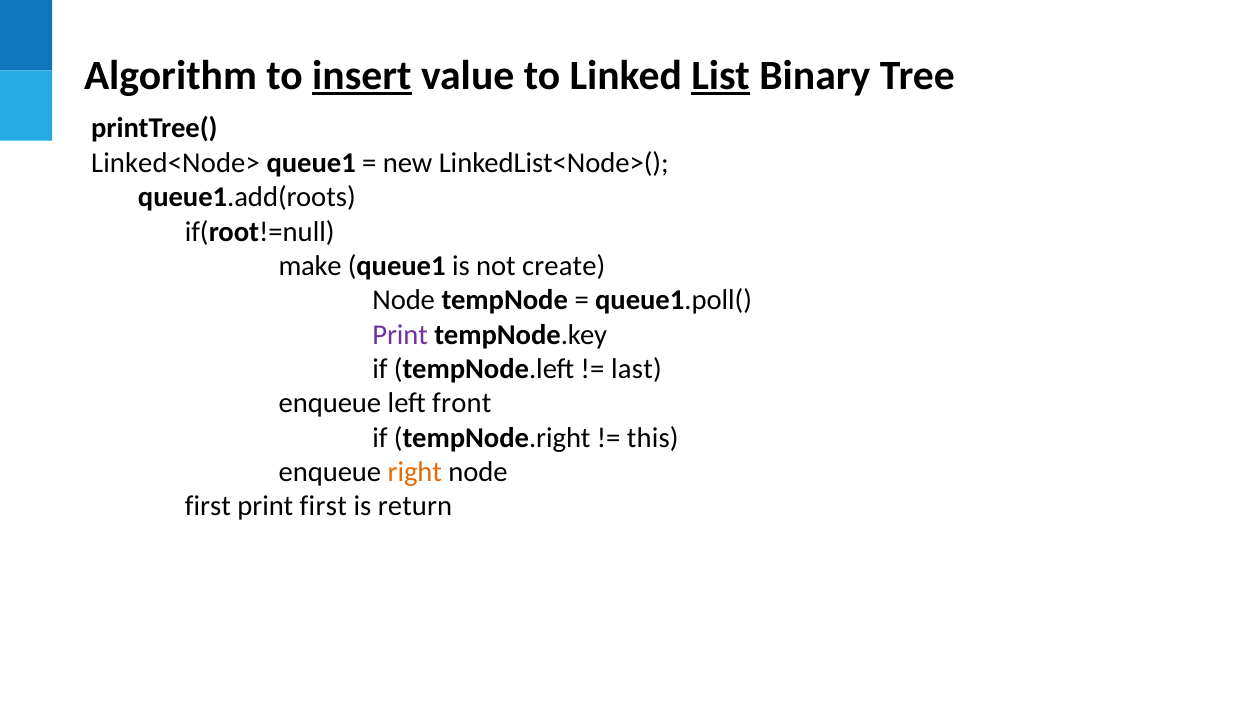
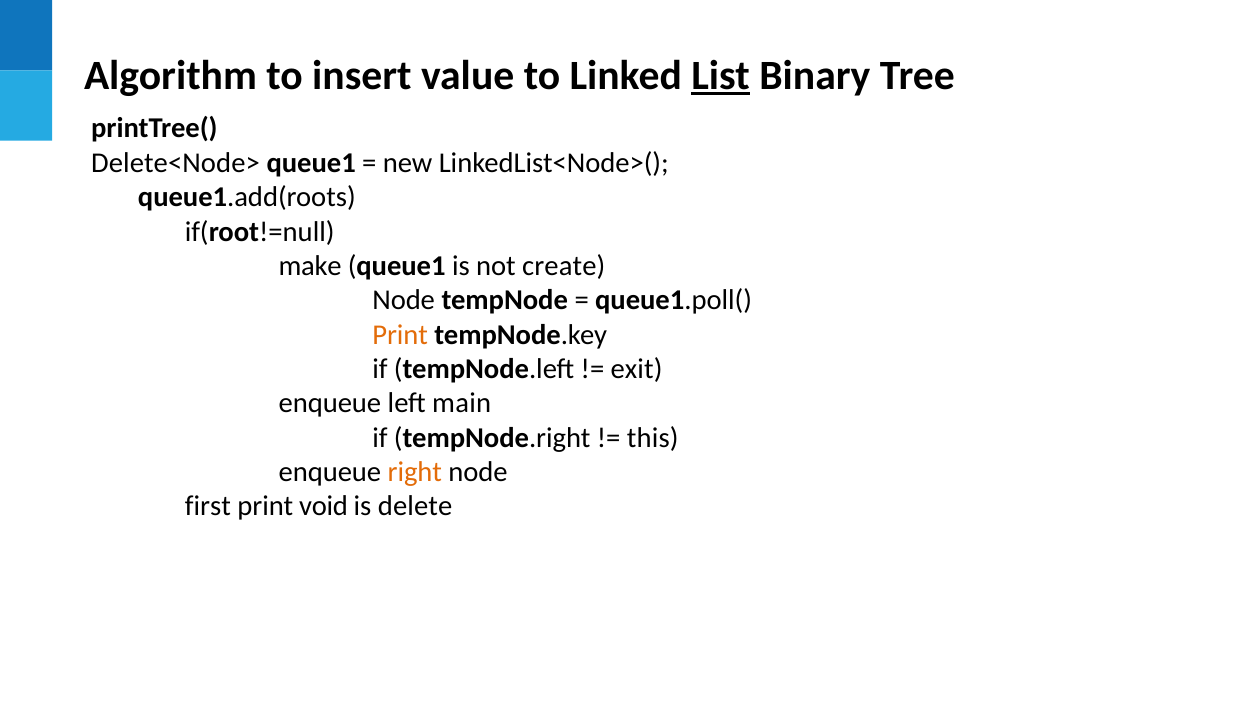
insert underline: present -> none (362, 75)
Linked<Node>: Linked<Node> -> Delete<Node> (175, 163)
Print colour: purple -> orange (400, 335)
last: last -> exit (637, 369)
front: front -> main (462, 403)
print first: first -> void (324, 507)
return: return -> delete (415, 507)
